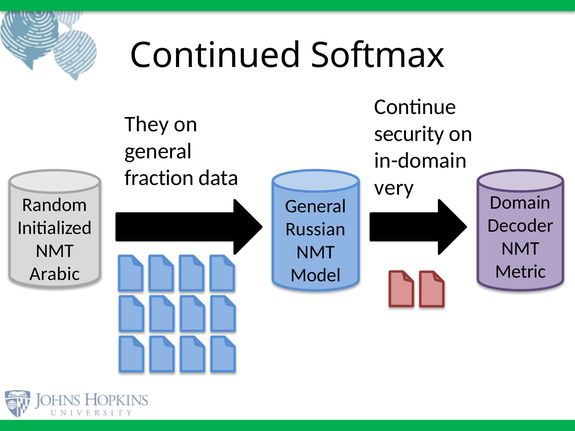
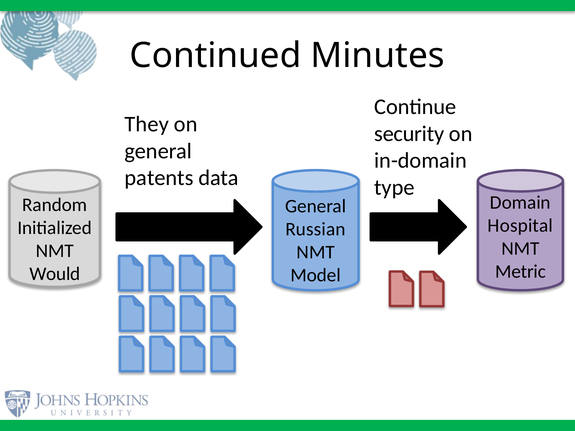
Softmax: Softmax -> Minutes (378, 56)
fraction: fraction -> patents (159, 178)
very: very -> type (394, 187)
Decoder: Decoder -> Hospital (520, 226)
Arabic: Arabic -> Would (55, 274)
